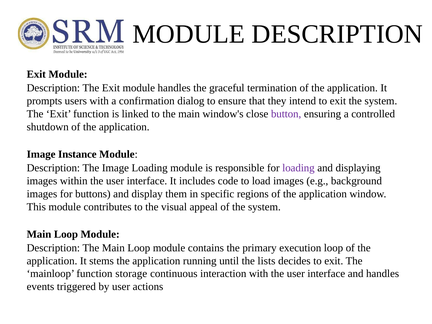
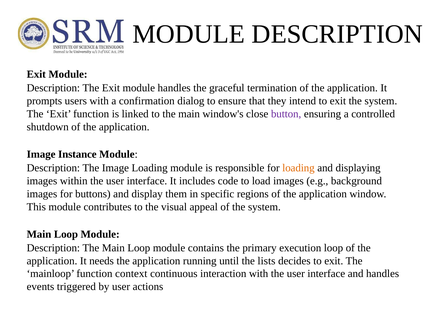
loading colour: purple -> orange (298, 168)
stems: stems -> needs (102, 261)
storage: storage -> context (131, 274)
